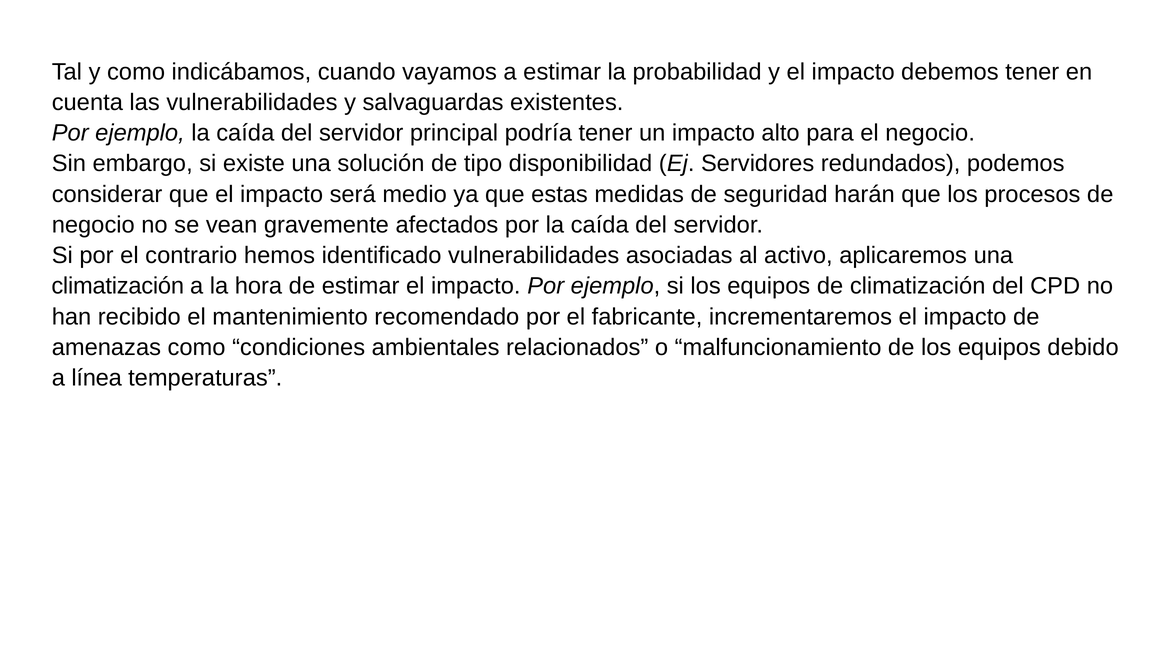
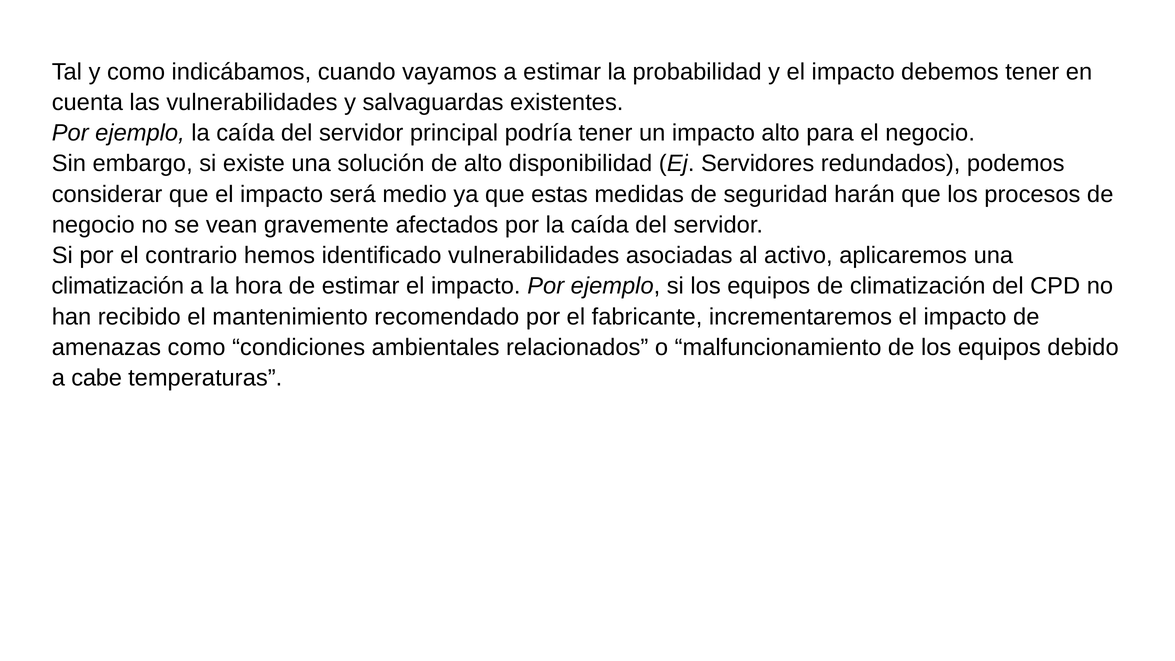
de tipo: tipo -> alto (483, 164)
línea: línea -> cabe (97, 378)
